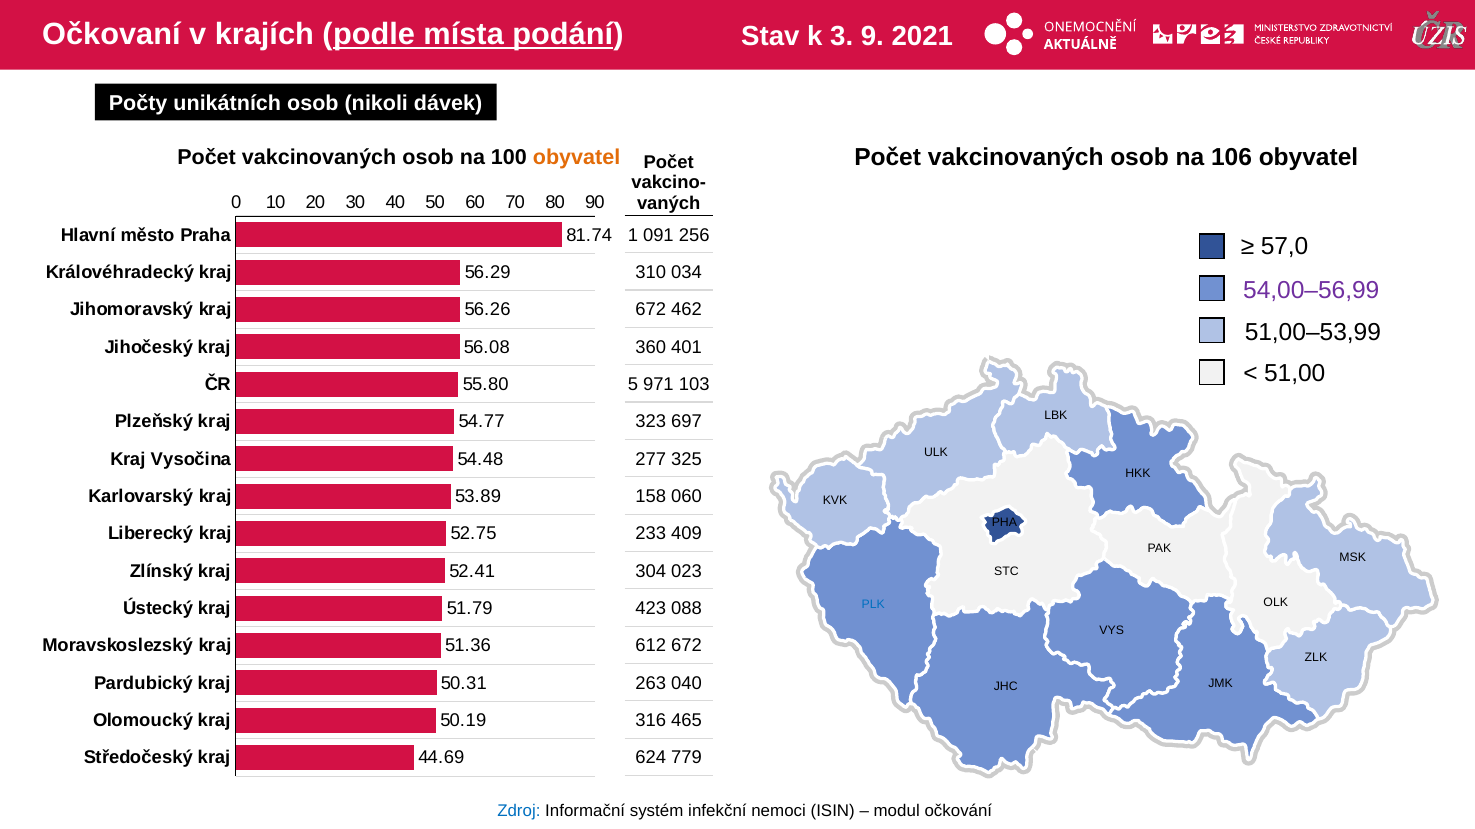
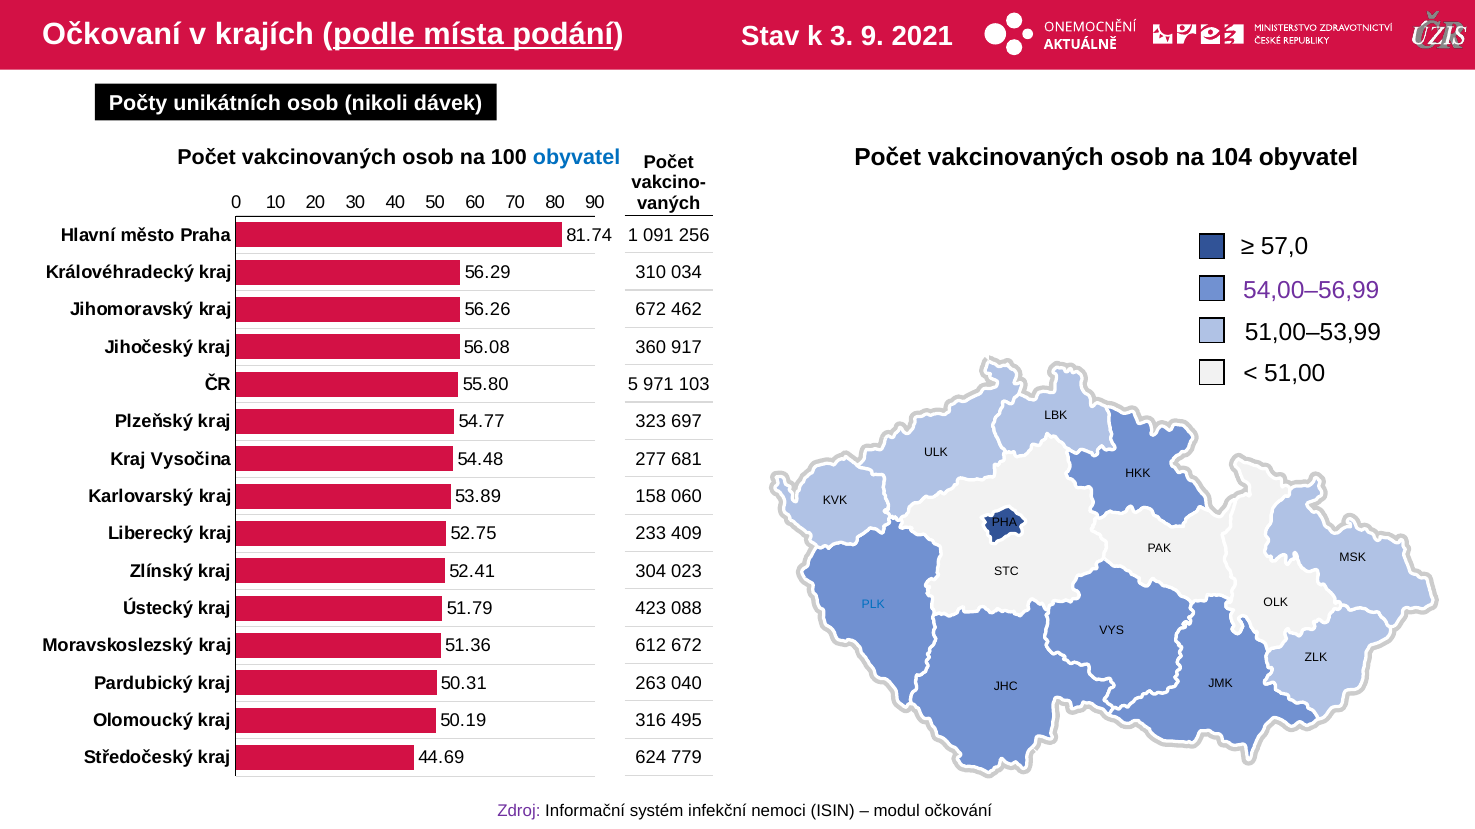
106: 106 -> 104 (1232, 157)
obyvatel colour: orange -> blue (577, 157)
401: 401 -> 917 (686, 347)
325: 325 -> 681 (686, 459)
465: 465 -> 495 (686, 721)
Zdroj colour: blue -> purple (519, 812)
